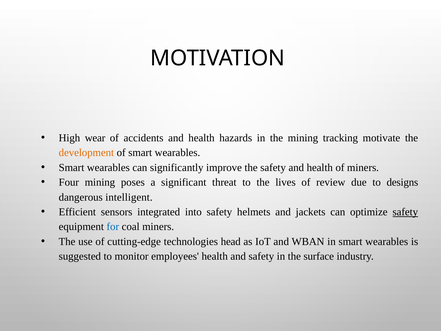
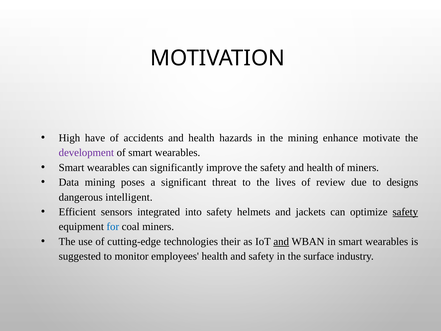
wear: wear -> have (95, 138)
tracking: tracking -> enhance (340, 138)
development colour: orange -> purple (86, 153)
Four: Four -> Data (69, 182)
head: head -> their (231, 241)
and underline: none -> present (281, 241)
